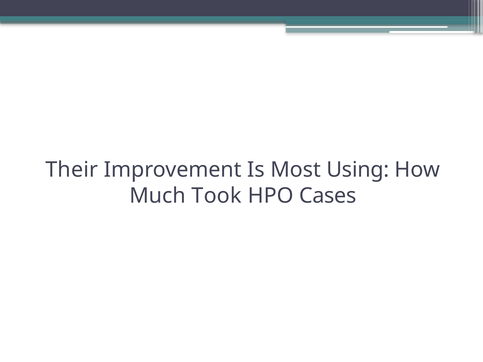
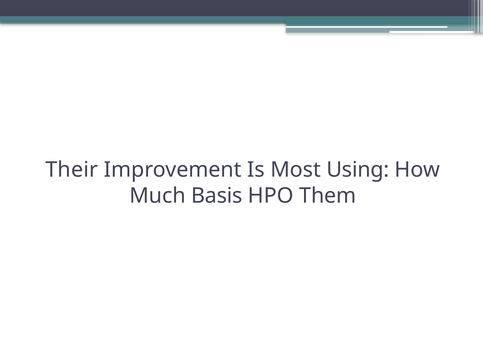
Took: Took -> Basis (217, 196)
Cases: Cases -> Them (328, 196)
